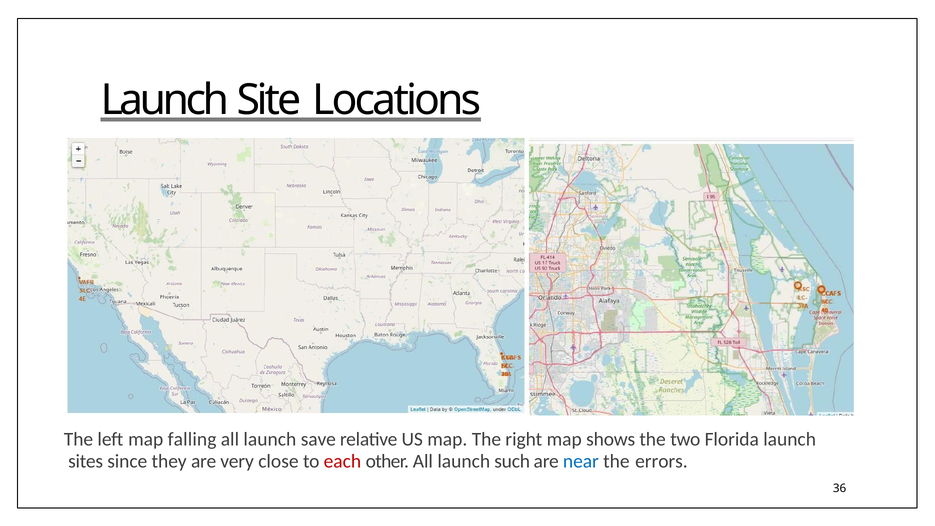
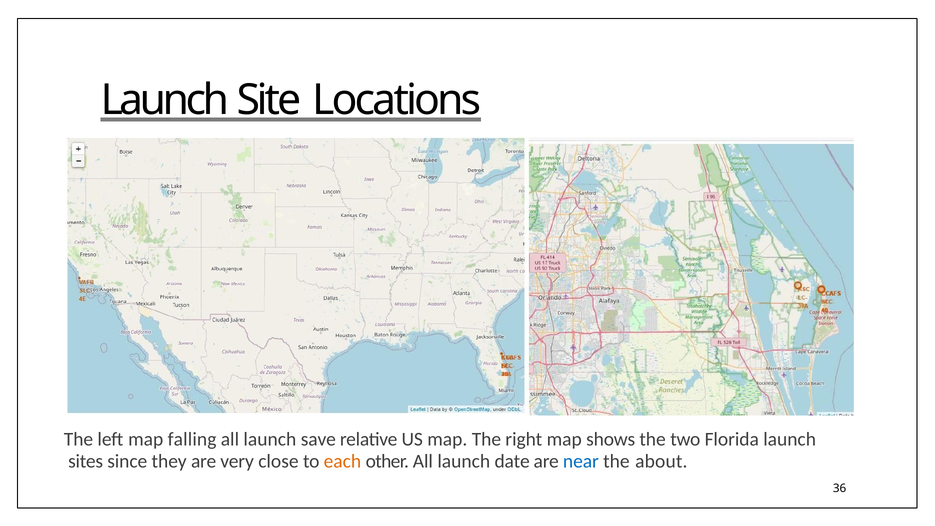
each colour: red -> orange (342, 461)
such: such -> date (512, 461)
errors: errors -> about (661, 461)
